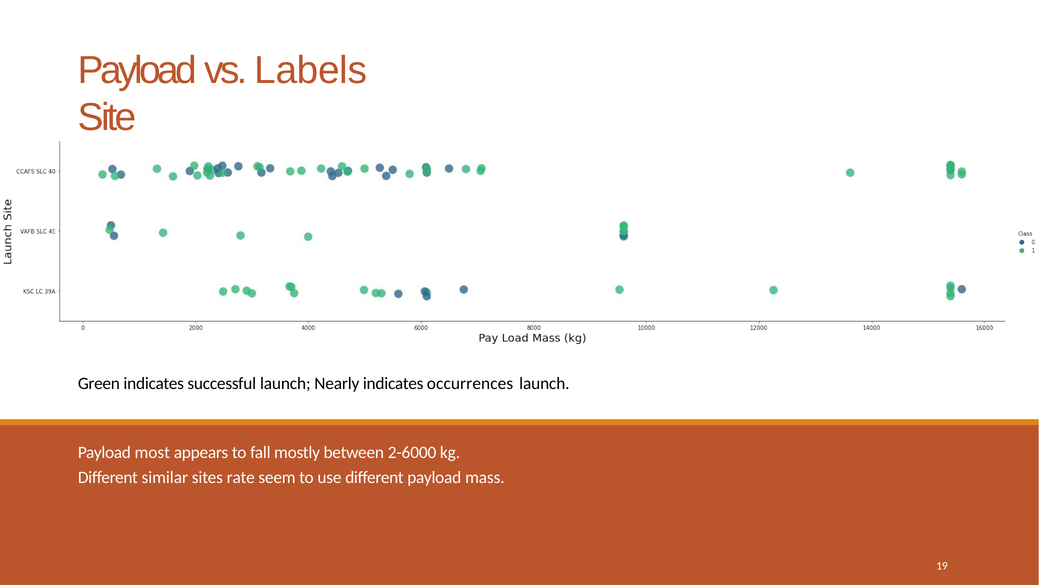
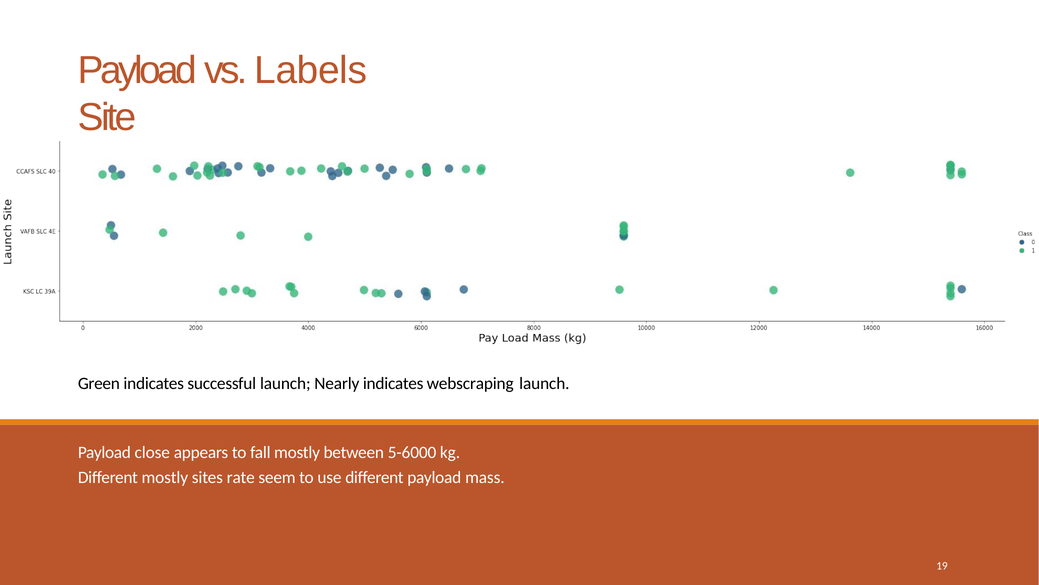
occurrences: occurrences -> webscraping (470, 383)
most: most -> close (152, 452)
2-6000: 2-6000 -> 5-6000 (412, 452)
Different similar: similar -> mostly (165, 477)
